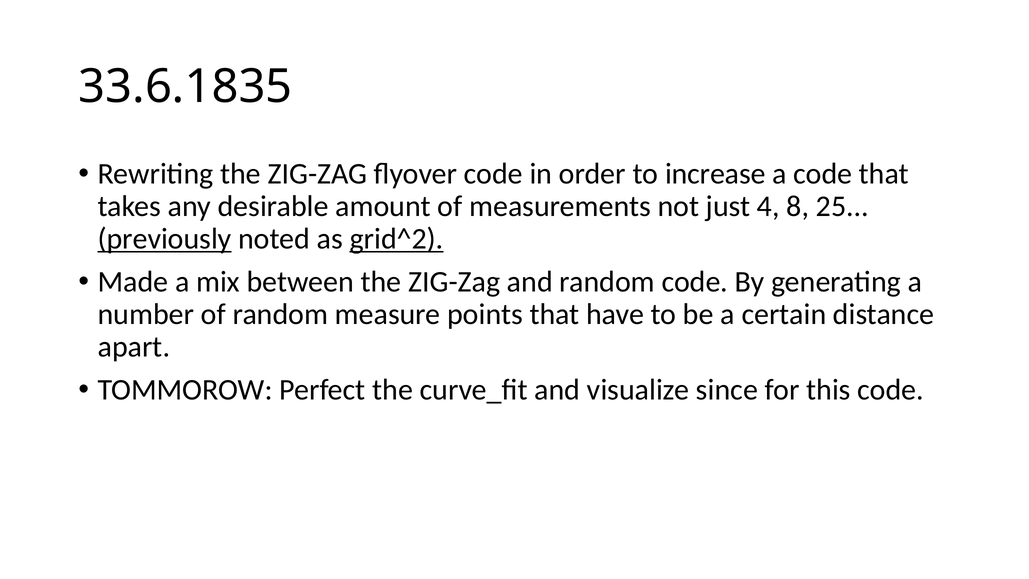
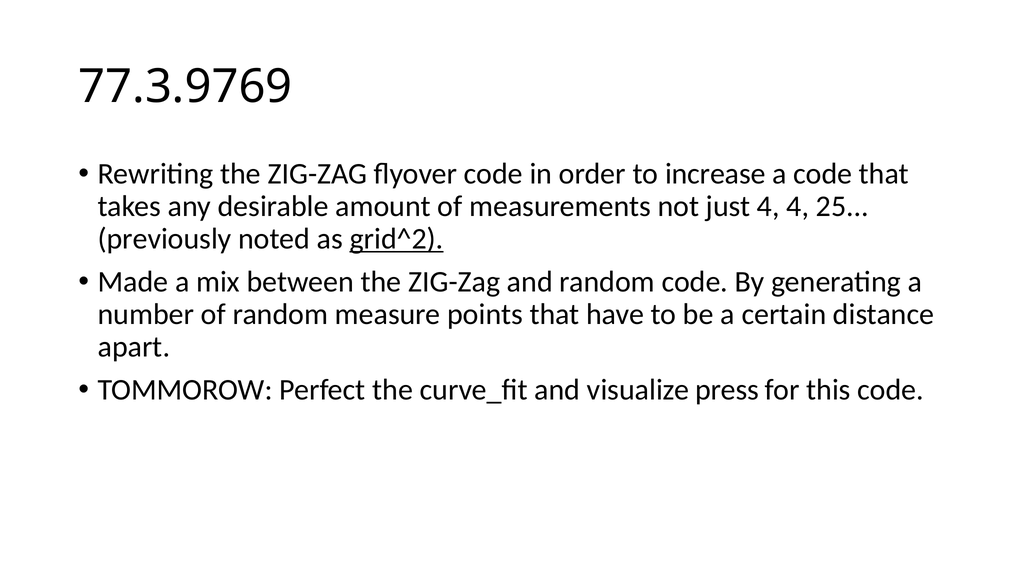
33.6.1835: 33.6.1835 -> 77.3.9769 (185, 86)
4 8: 8 -> 4 (798, 206)
previously underline: present -> none (165, 239)
since: since -> press (727, 390)
